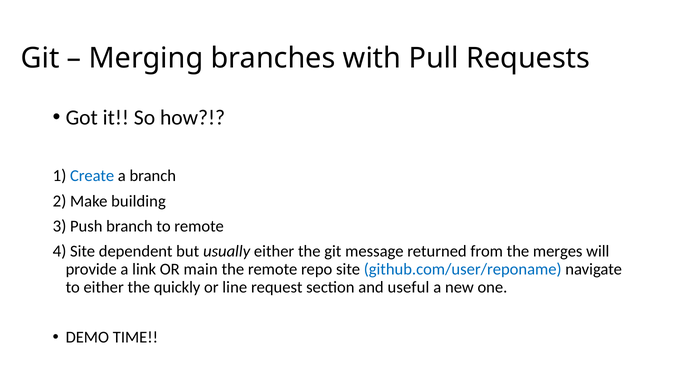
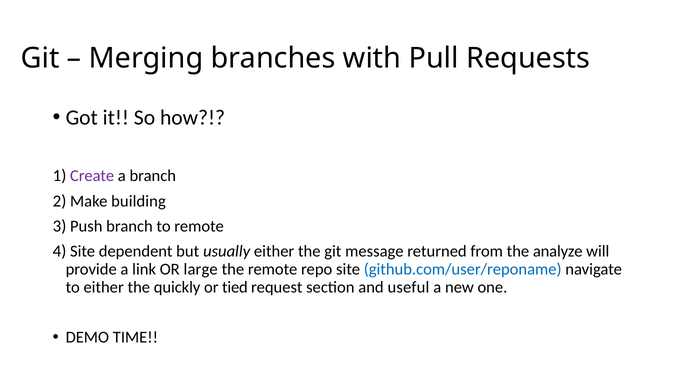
Create colour: blue -> purple (92, 176)
merges: merges -> analyze (558, 251)
main: main -> large (201, 269)
line: line -> tied (235, 287)
